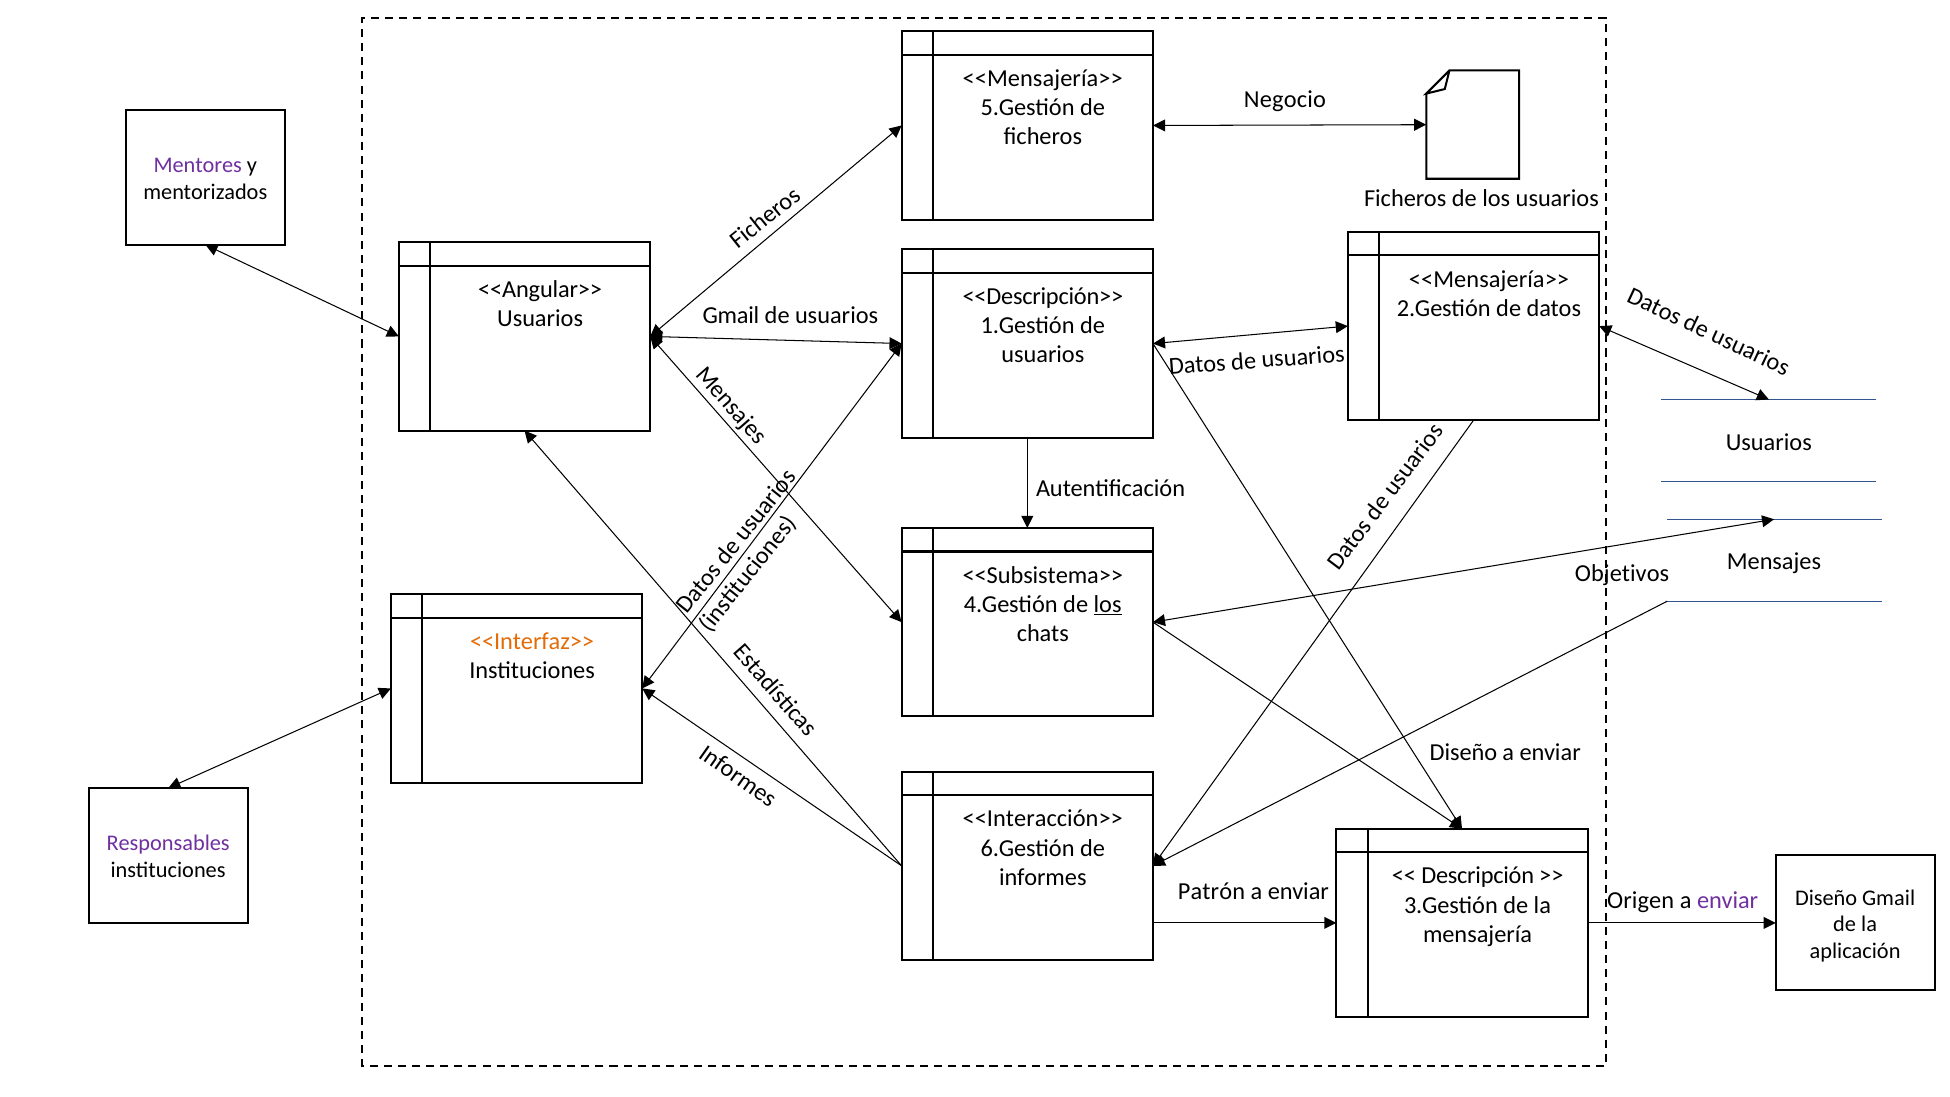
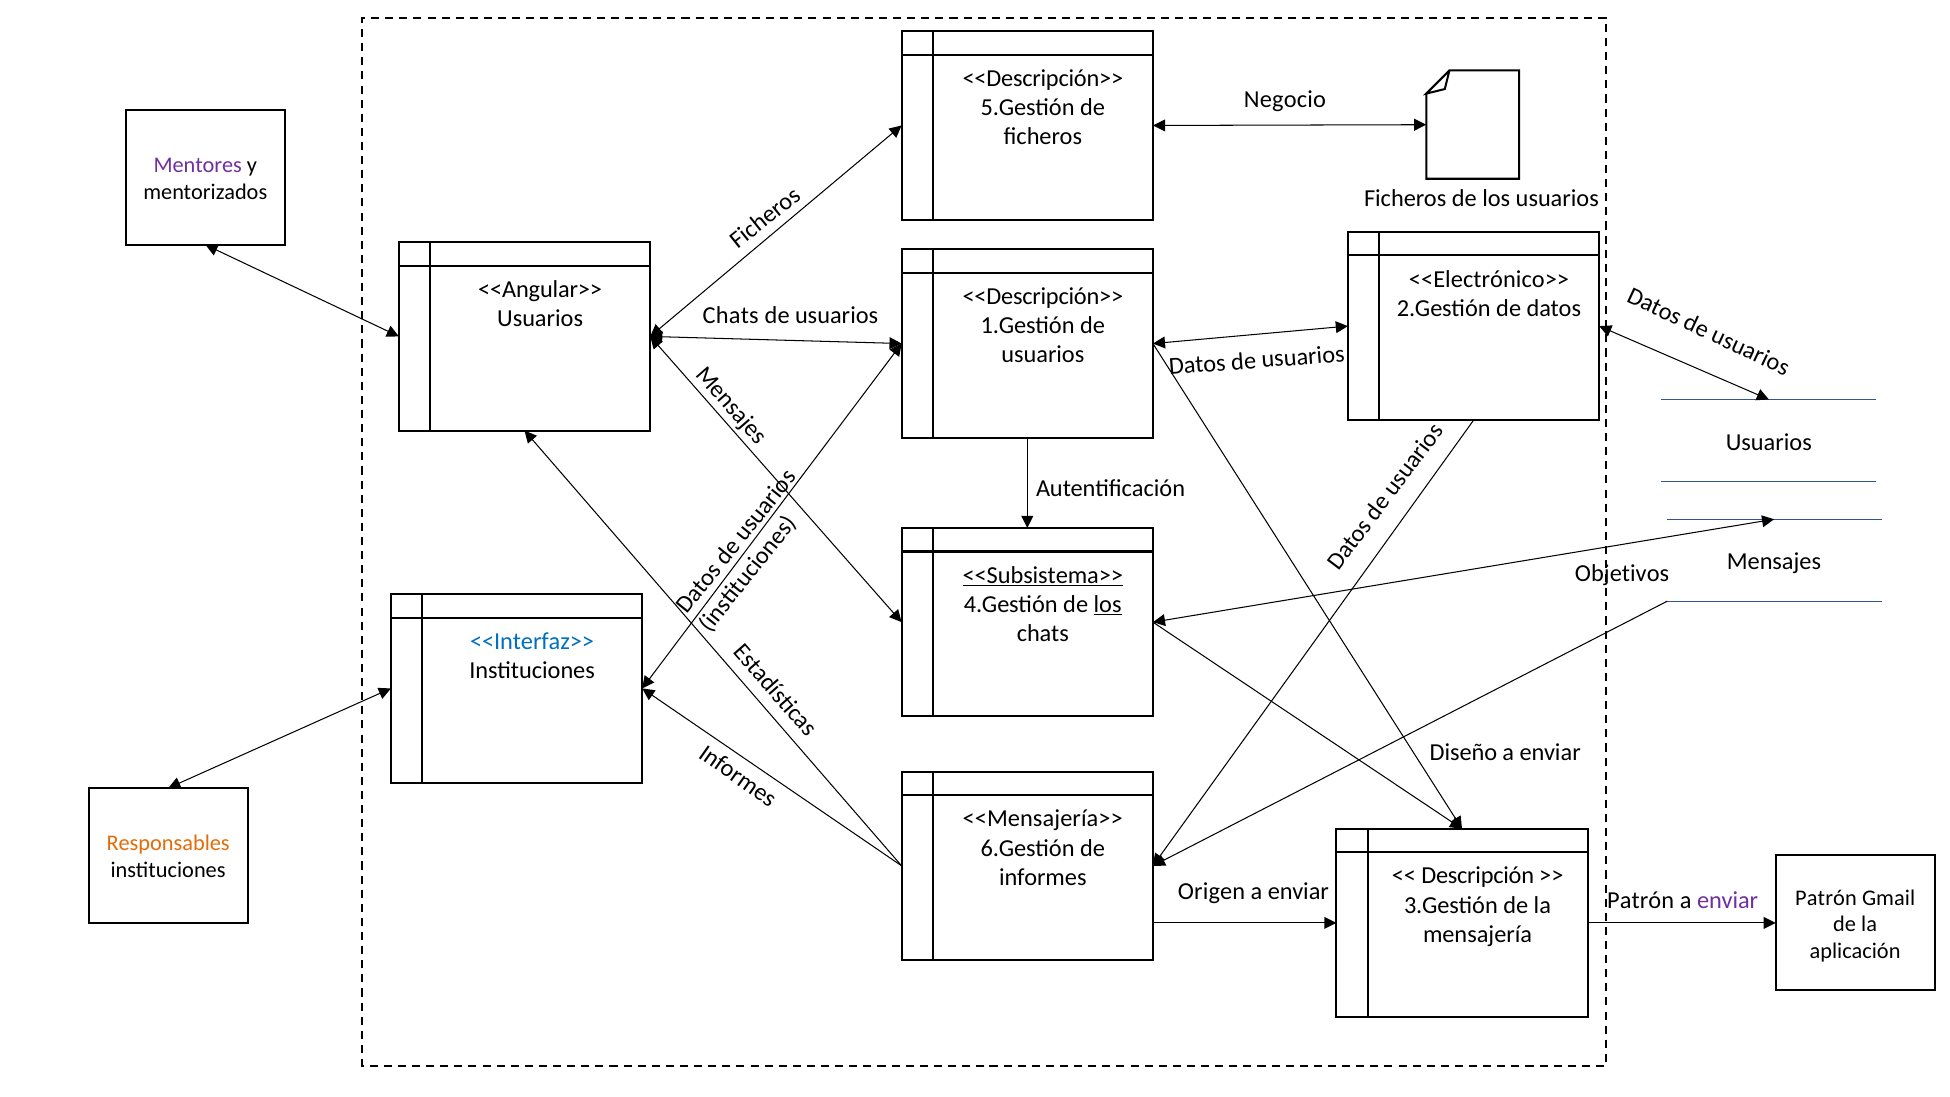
<<Mensajería>>: <<Mensajería>> -> <<Descripción>> (1043, 78)
<<Mensajería>>: <<Mensajería>> -> <<Electrónico>> (1489, 279)
Gmail: Gmail -> Chats (731, 316)
<<Subsistema>> underline: none -> present (1043, 575)
<<Interfaz>> colour: orange -> blue (532, 641)
<<Interacción>>: <<Interacción>> -> <<Mensajería>> (1043, 819)
Responsables colour: purple -> orange (168, 844)
Patrón: Patrón -> Origen (1212, 891)
enviar Origen: Origen -> Patrón (1641, 900)
Diseño: Diseño -> Patrón (1826, 898)
